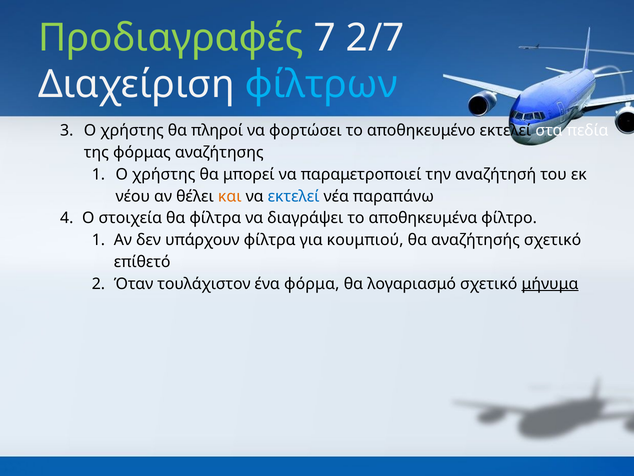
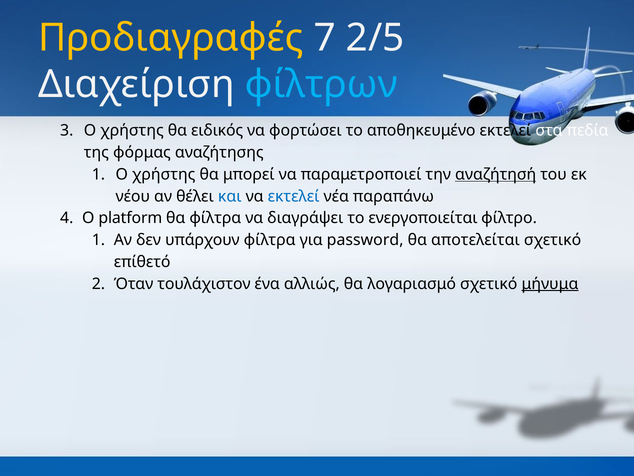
Προδιαγραφές colour: light green -> yellow (171, 38)
2/7: 2/7 -> 2/5 (375, 38)
πληροί: πληροί -> ειδικός (217, 131)
αναζήτησή underline: none -> present (496, 174)
και colour: orange -> blue (230, 196)
στοιχεία: στοιχεία -> platform (130, 218)
αποθηκευμένα: αποθηκευμένα -> ενεργοποιείται (423, 218)
κουμπιού: κουμπιού -> password (365, 240)
αναζήτησής: αναζήτησής -> αποτελείται (475, 240)
φόρμα: φόρμα -> αλλιώς (312, 284)
